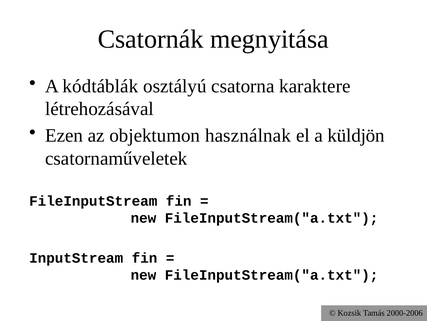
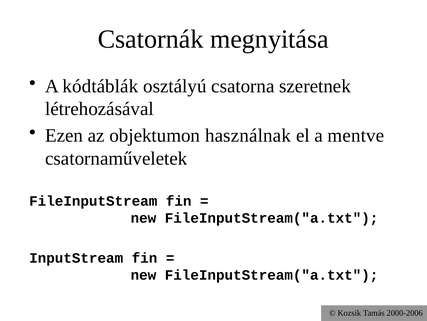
karaktere: karaktere -> szeretnek (315, 86)
küldjön: küldjön -> mentve (356, 135)
